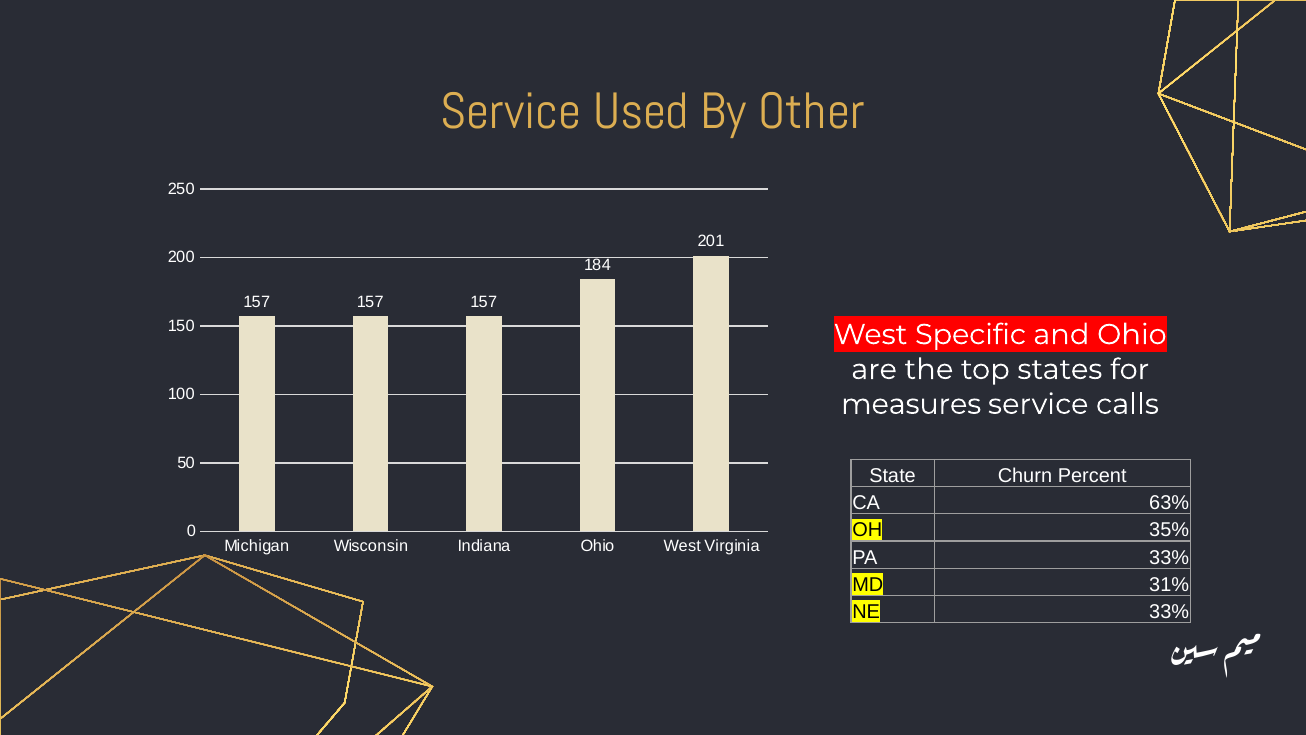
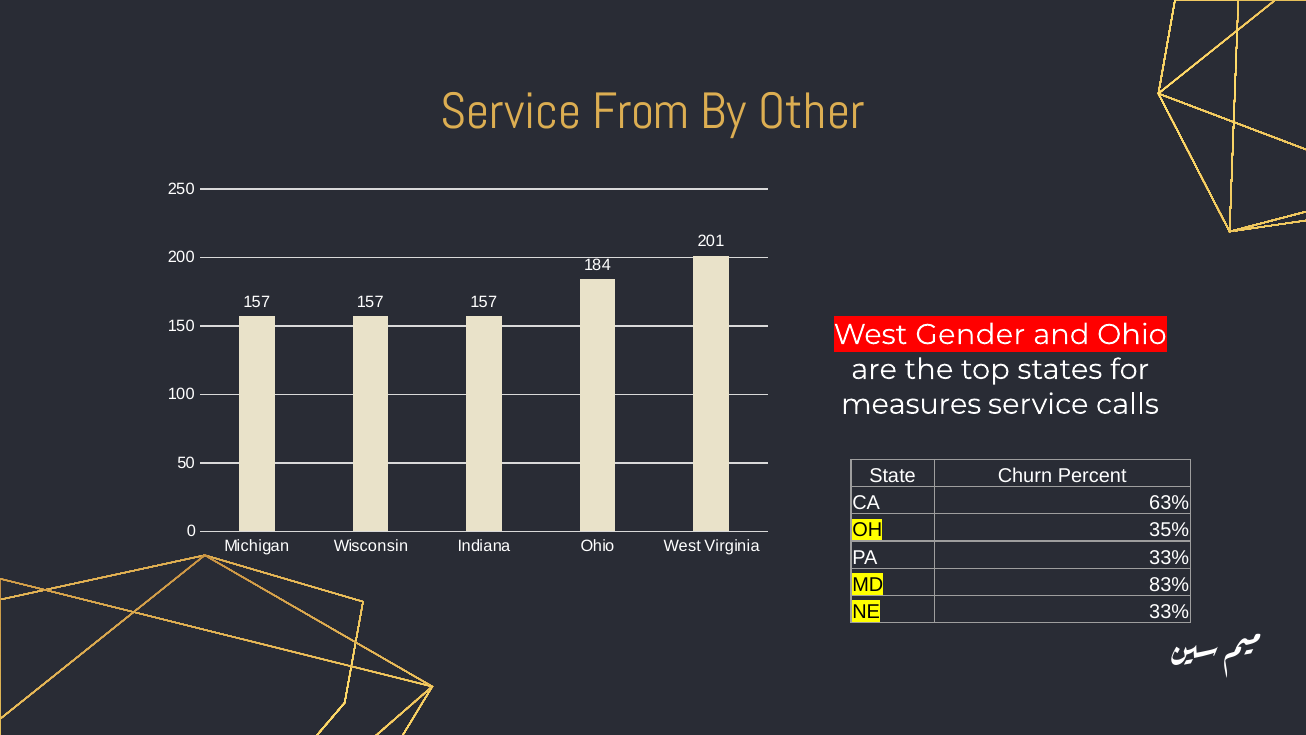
Used: Used -> From (641, 111)
Specific: Specific -> Gender (970, 334)
31%: 31% -> 83% (1169, 584)
